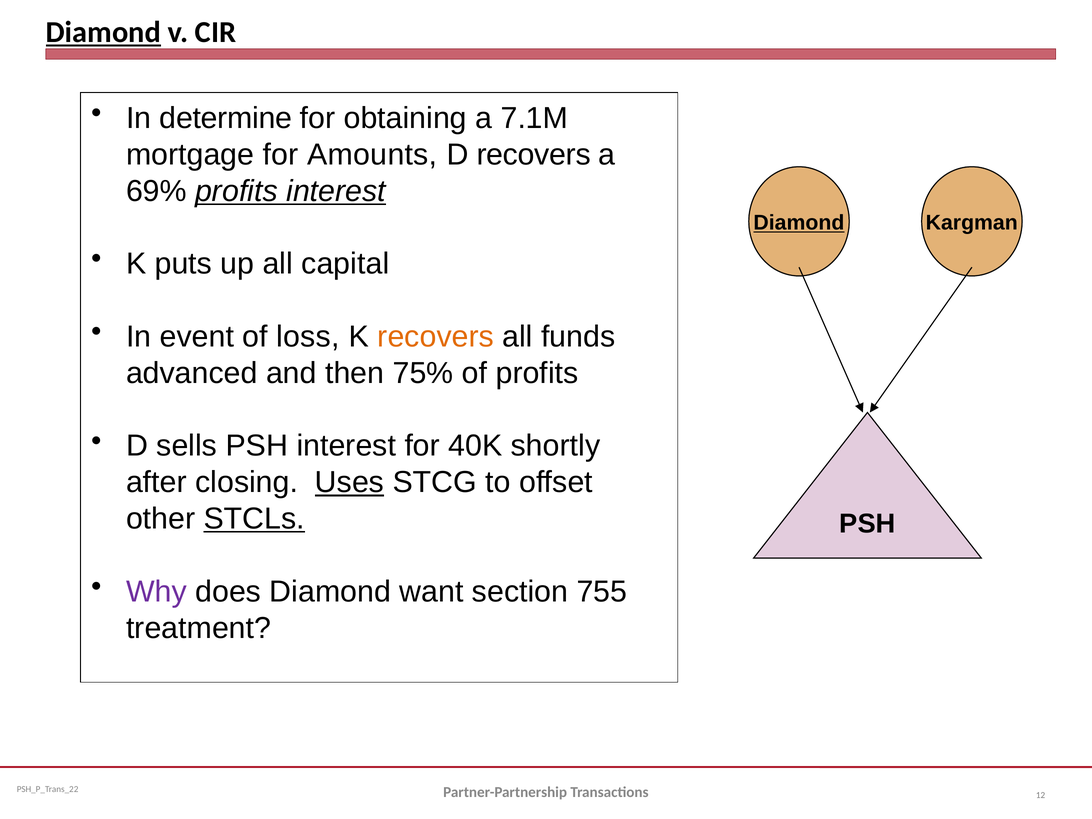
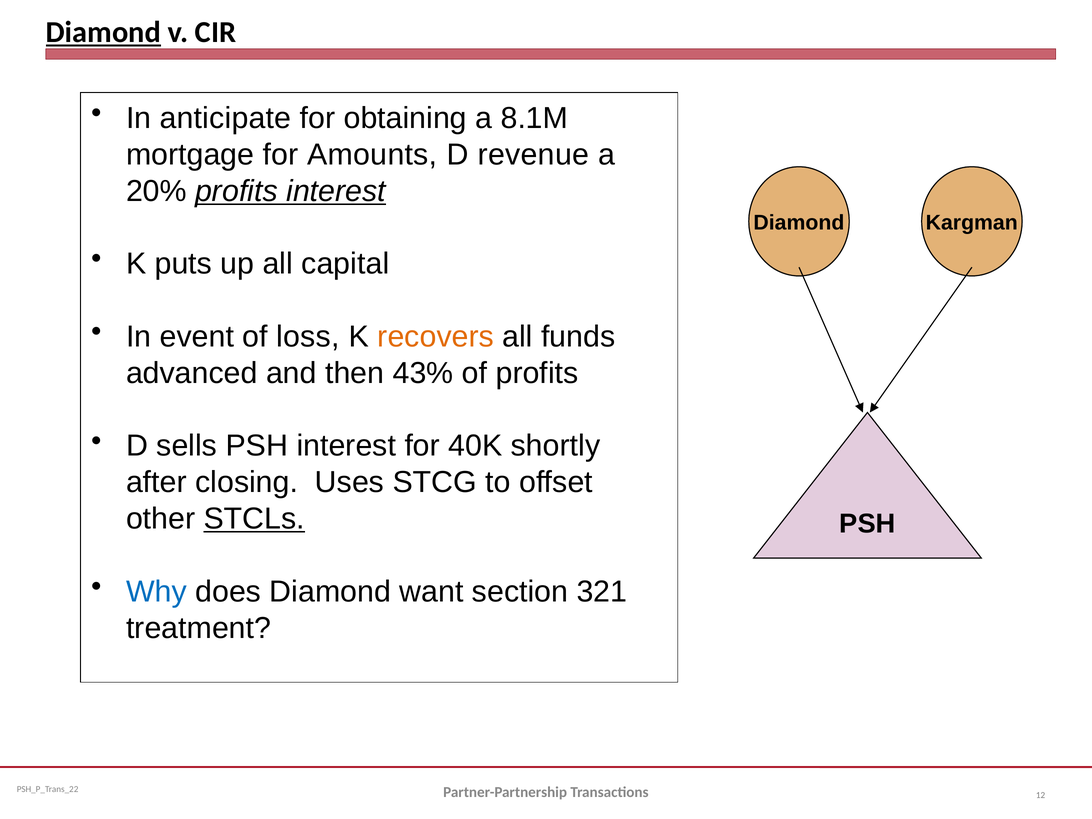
determine: determine -> anticipate (225, 118)
7.1M: 7.1M -> 8.1M (534, 118)
D recovers: recovers -> revenue (533, 155)
69%: 69% -> 20% (156, 191)
Diamond underline: present -> none (799, 223)
75%: 75% -> 43% (423, 373)
Uses underline: present -> none (349, 482)
Why colour: purple -> blue (156, 592)
755: 755 -> 321 (602, 592)
